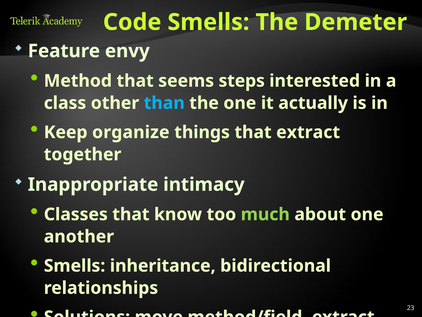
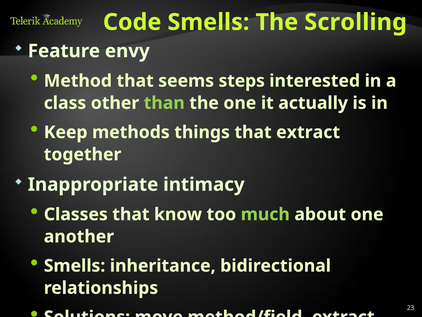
Demeter: Demeter -> Scrolling (356, 22)
than colour: light blue -> light green (164, 103)
organize: organize -> methods (131, 132)
